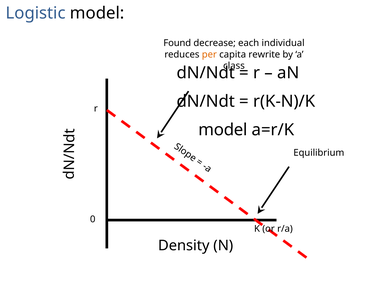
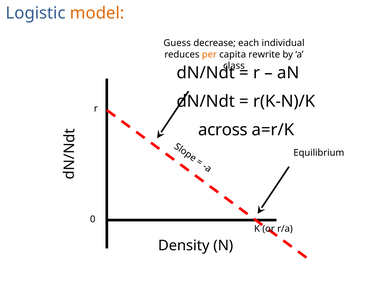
model colour: black -> orange (97, 13)
Found: Found -> Guess (177, 43)
model: model -> across (223, 130)
